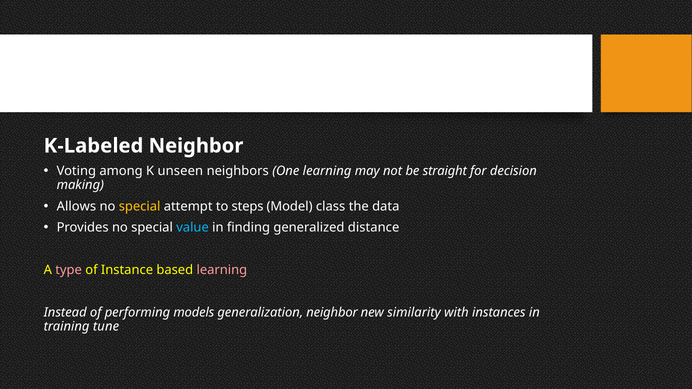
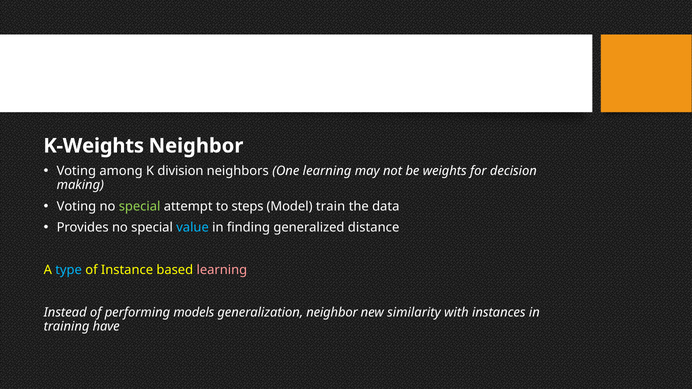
K-Labeled: K-Labeled -> K-Weights (94, 146)
unseen: unseen -> division (180, 171)
straight: straight -> weights (445, 171)
Allows: Allows -> Voting (76, 206)
special colour: yellow -> light green (140, 206)
class: class -> train (331, 206)
type colour: pink -> light blue (69, 270)
tune: tune -> have (106, 327)
